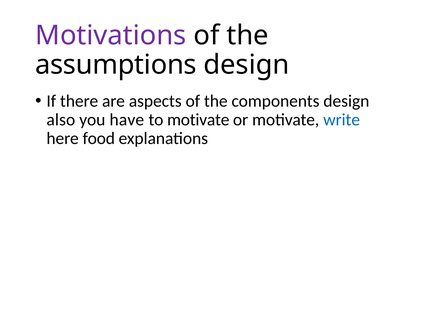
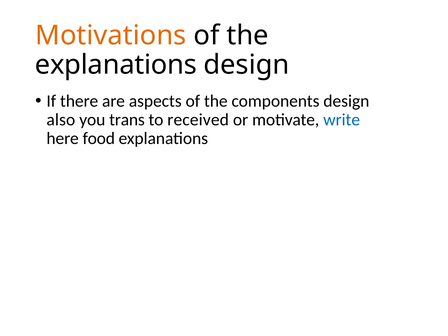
Motivations colour: purple -> orange (111, 35)
assumptions: assumptions -> explanations (116, 65)
have: have -> trans (127, 120)
to motivate: motivate -> received (198, 120)
